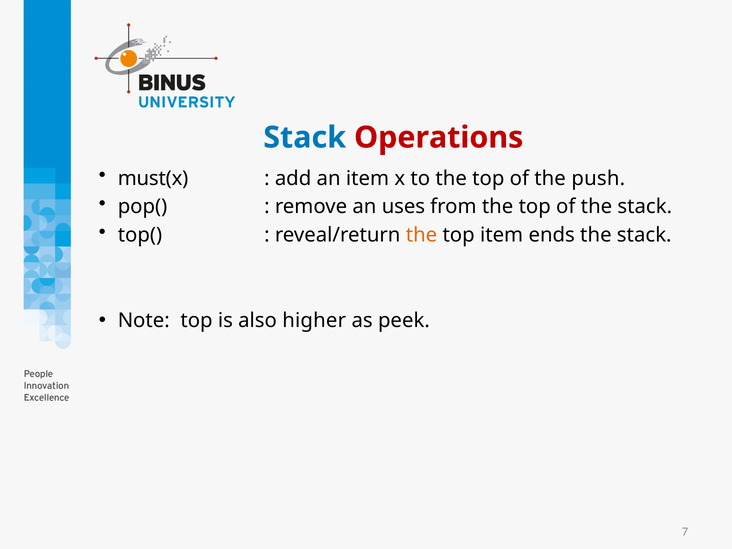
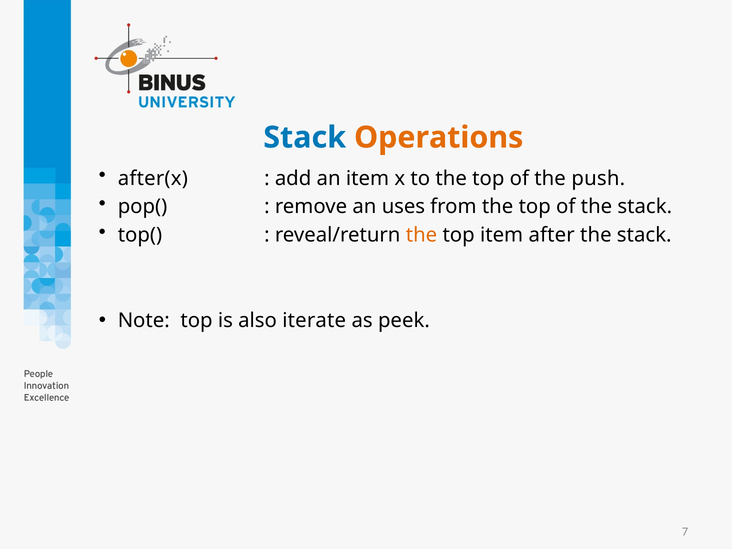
Operations colour: red -> orange (439, 138)
must(x: must(x -> after(x (153, 178)
ends: ends -> after (552, 235)
higher: higher -> iterate (314, 321)
